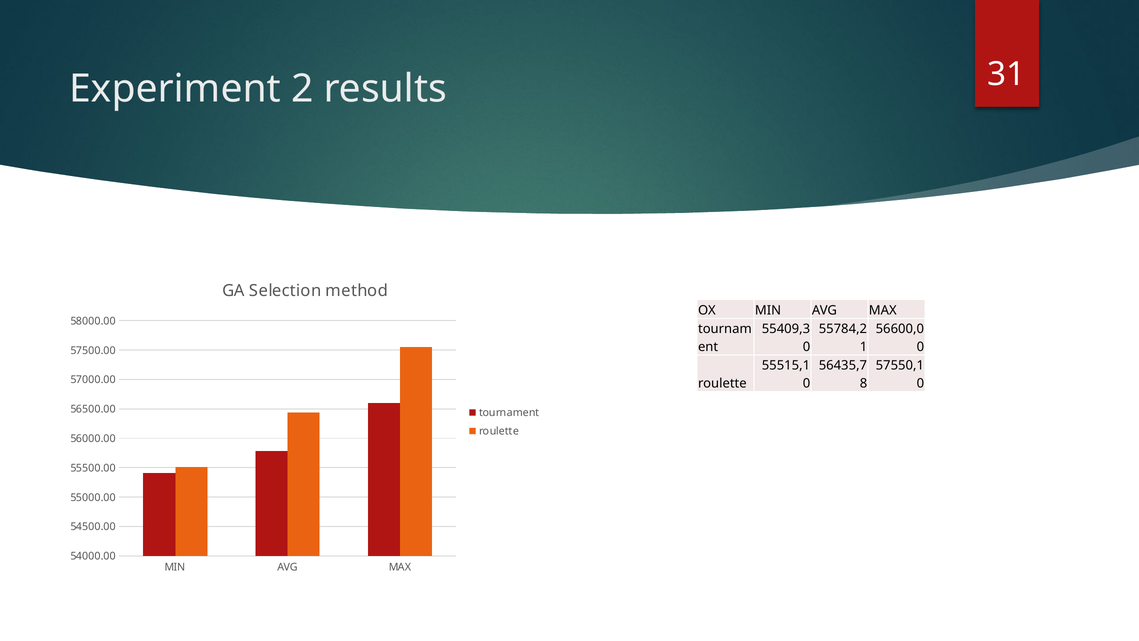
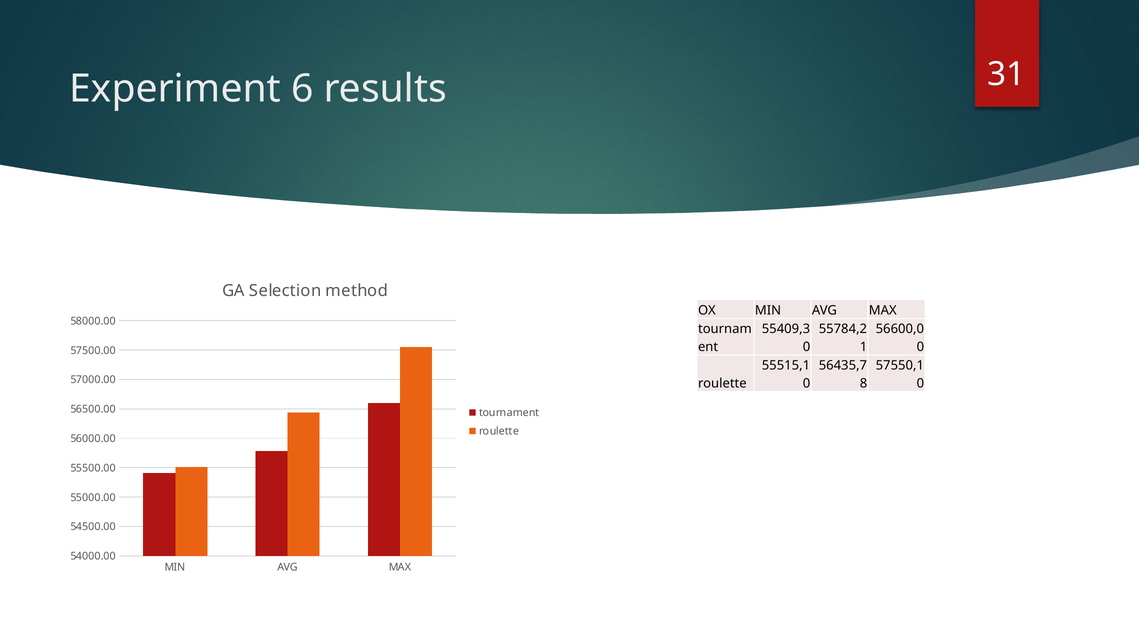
2: 2 -> 6 (302, 89)
